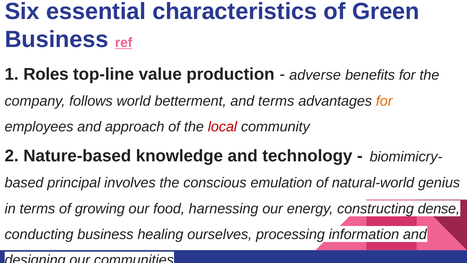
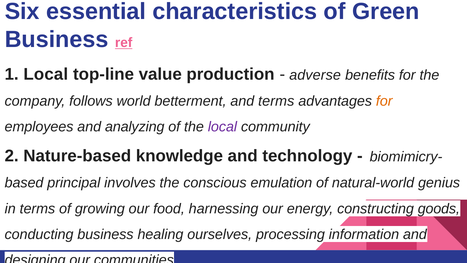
1 Roles: Roles -> Local (46, 74)
approach: approach -> analyzing (135, 127)
local colour: red -> purple (222, 127)
dense: dense -> goods (439, 208)
